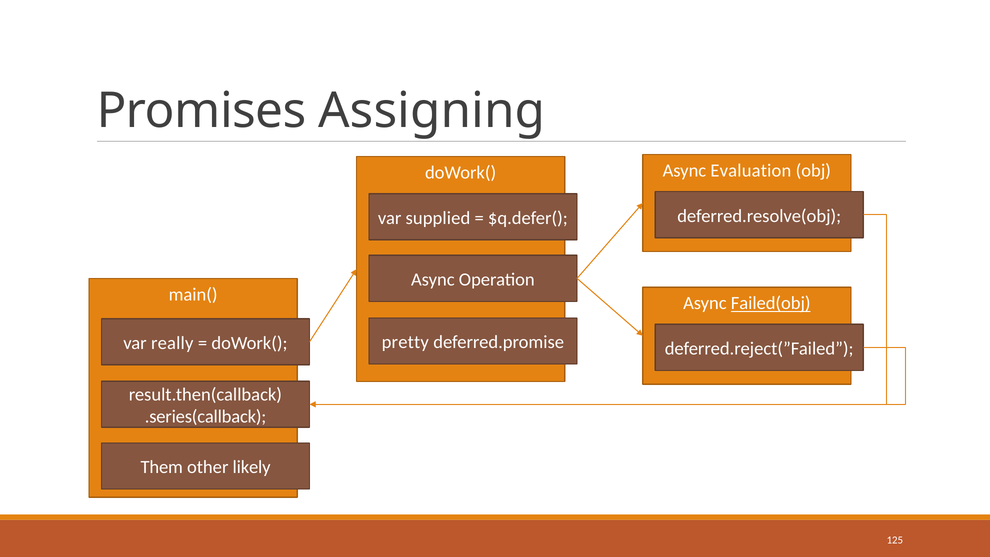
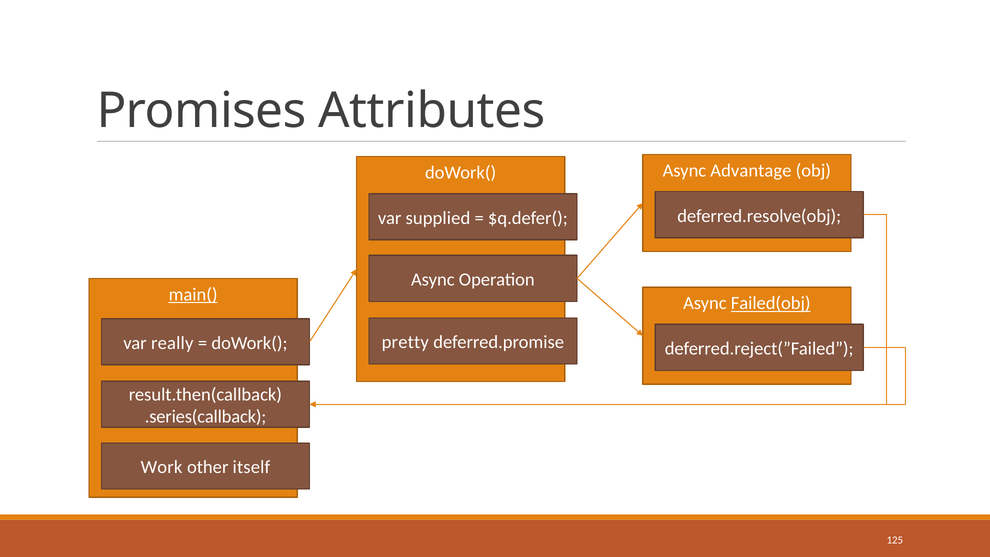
Assigning: Assigning -> Attributes (432, 111)
Evaluation: Evaluation -> Advantage (751, 171)
main( underline: none -> present (193, 294)
Them: Them -> Work (162, 467)
likely: likely -> itself (251, 467)
